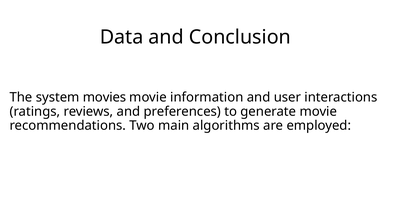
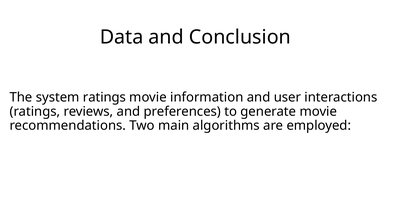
system movies: movies -> ratings (104, 97)
